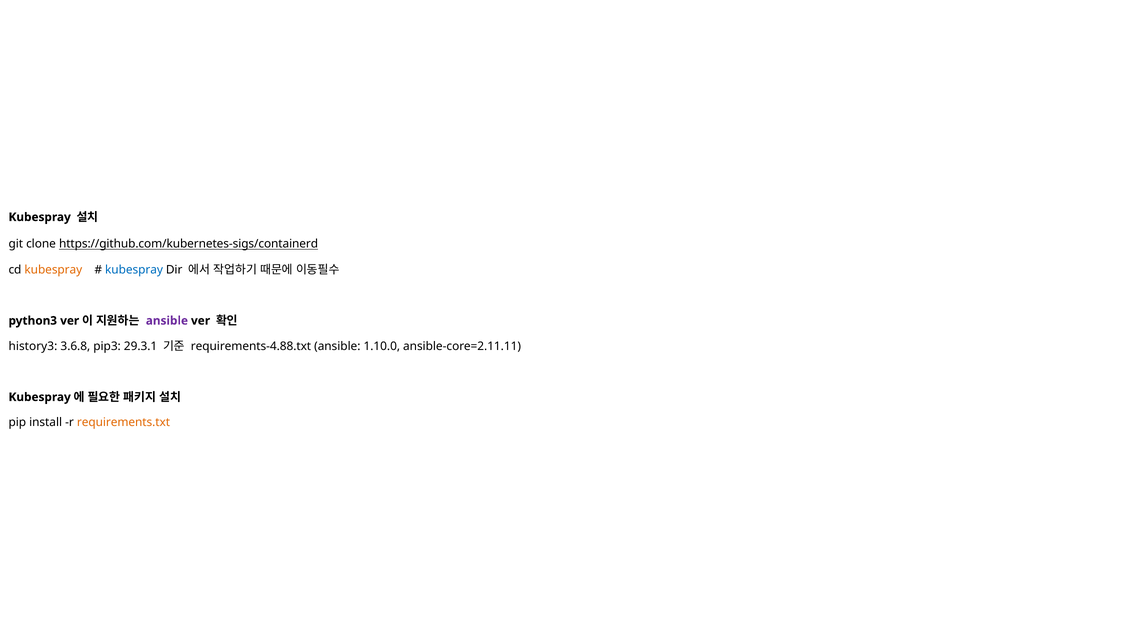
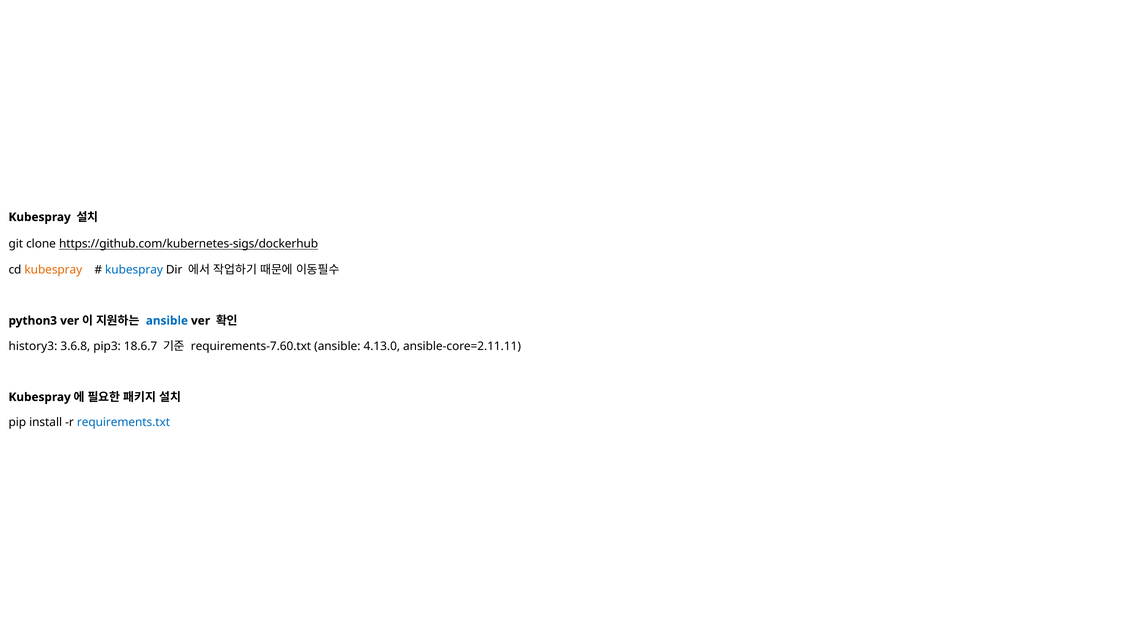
https://github.com/kubernetes-sigs/containerd: https://github.com/kubernetes-sigs/containerd -> https://github.com/kubernetes-sigs/dockerhub (189, 244)
ansible colour: purple -> blue (167, 321)
29.3.1: 29.3.1 -> 18.6.7 (141, 346)
requirements-4.88.txt: requirements-4.88.txt -> requirements-7.60.txt (251, 346)
1.10.0: 1.10.0 -> 4.13.0 (382, 346)
requirements.txt colour: orange -> blue (123, 423)
